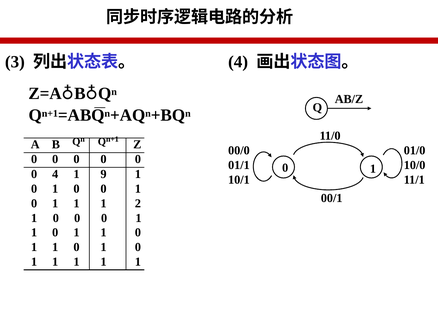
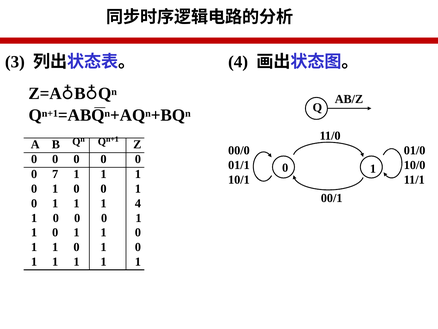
0 4: 4 -> 7 (55, 174)
9: 9 -> 1 (104, 174)
2: 2 -> 4 (138, 203)
